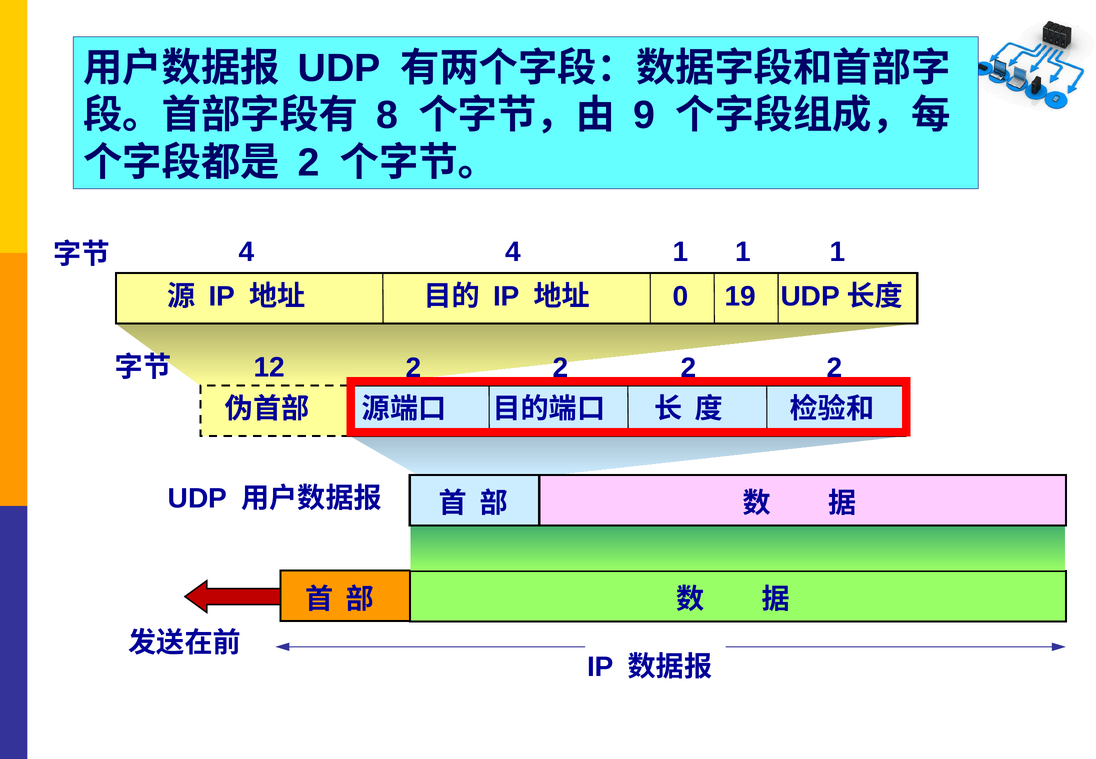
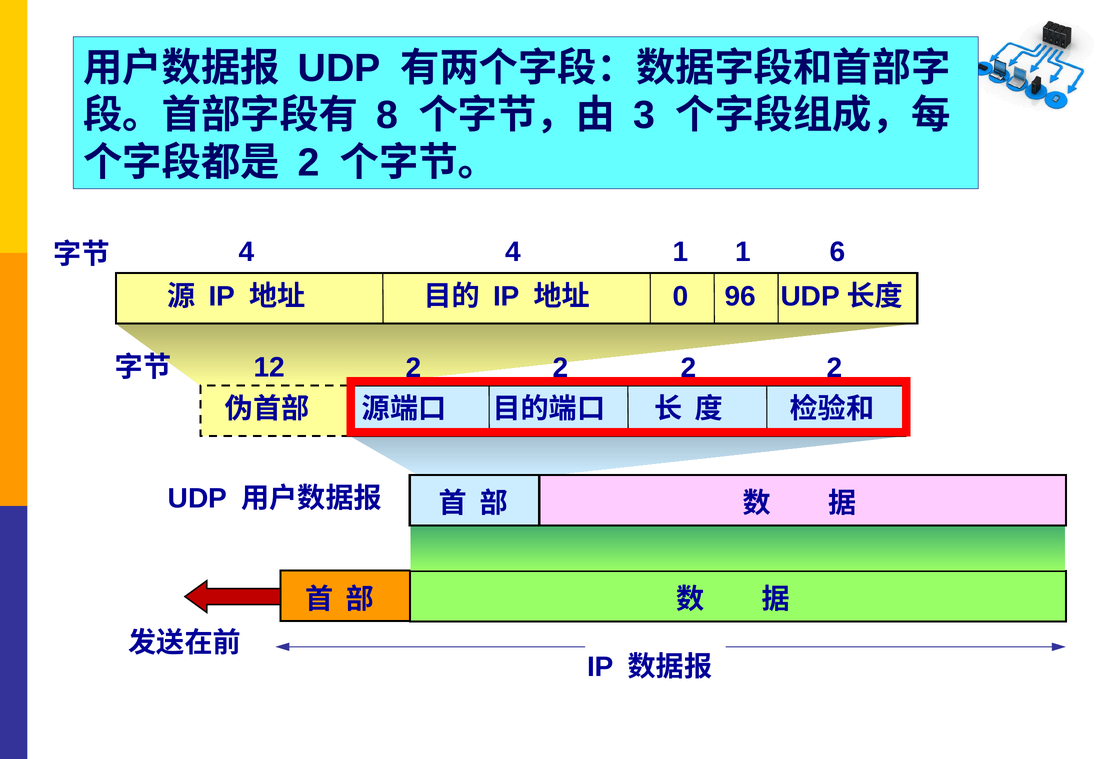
9: 9 -> 3 (644, 115)
1 1 1: 1 -> 6 (837, 252)
19: 19 -> 96 (740, 296)
